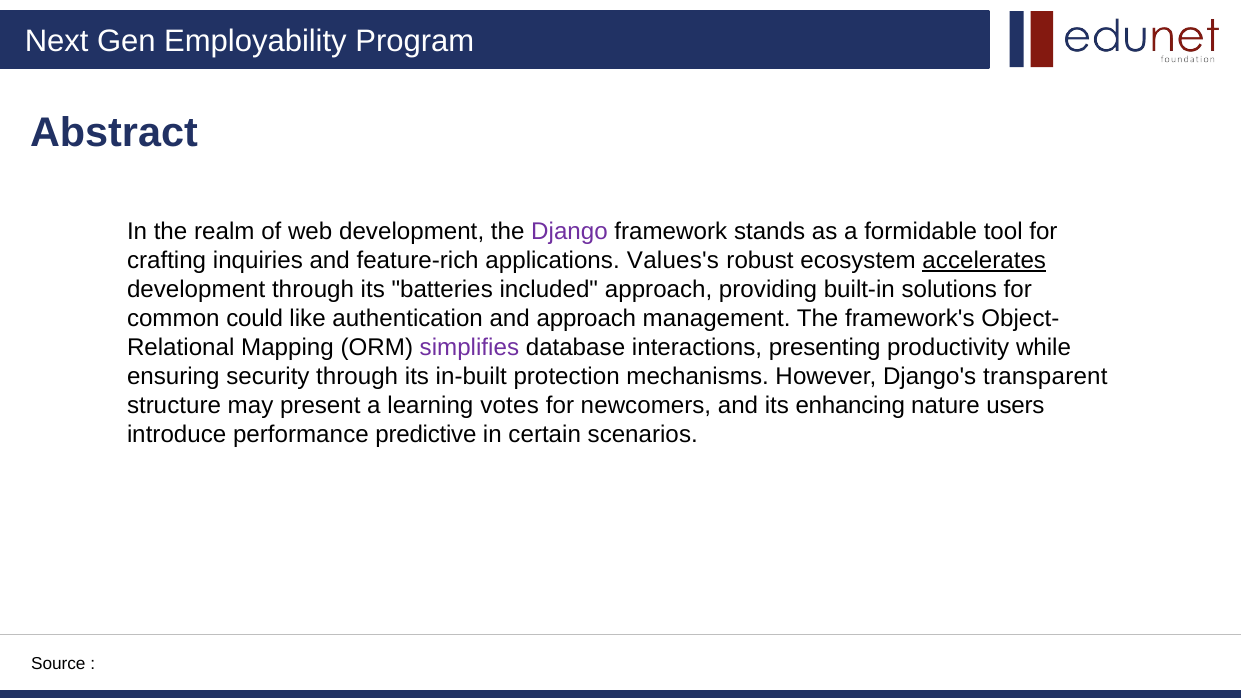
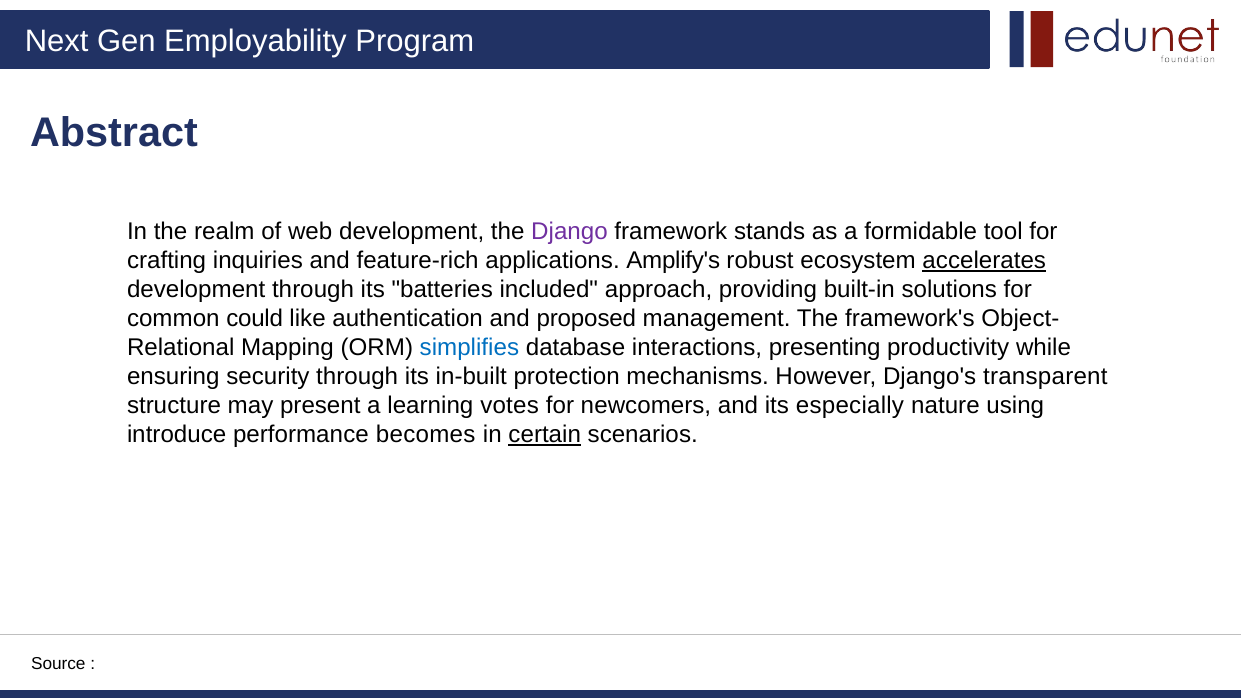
Values's: Values's -> Amplify's (673, 261)
and approach: approach -> proposed (586, 319)
simplifies colour: purple -> blue (469, 348)
enhancing: enhancing -> especially (850, 406)
users: users -> using (1015, 406)
predictive: predictive -> becomes (426, 435)
certain underline: none -> present (545, 435)
